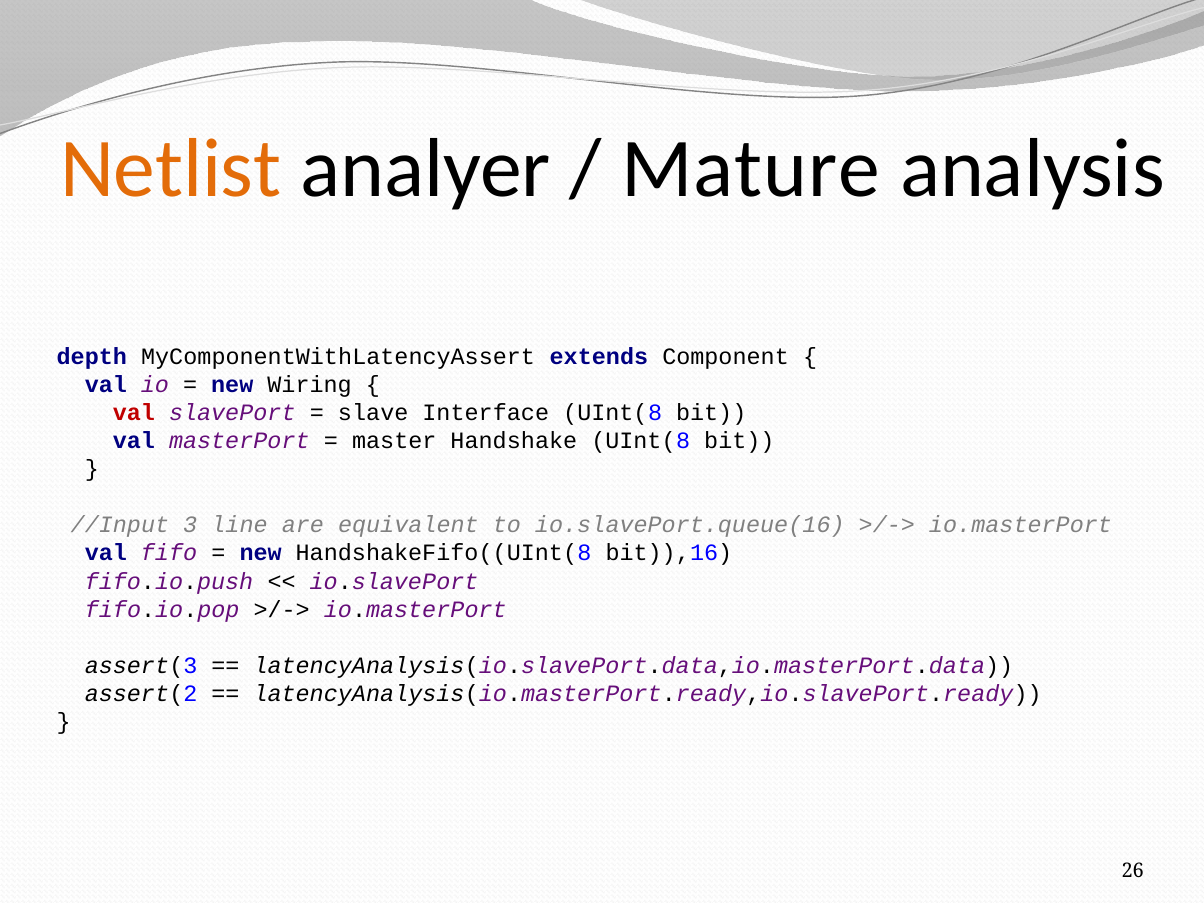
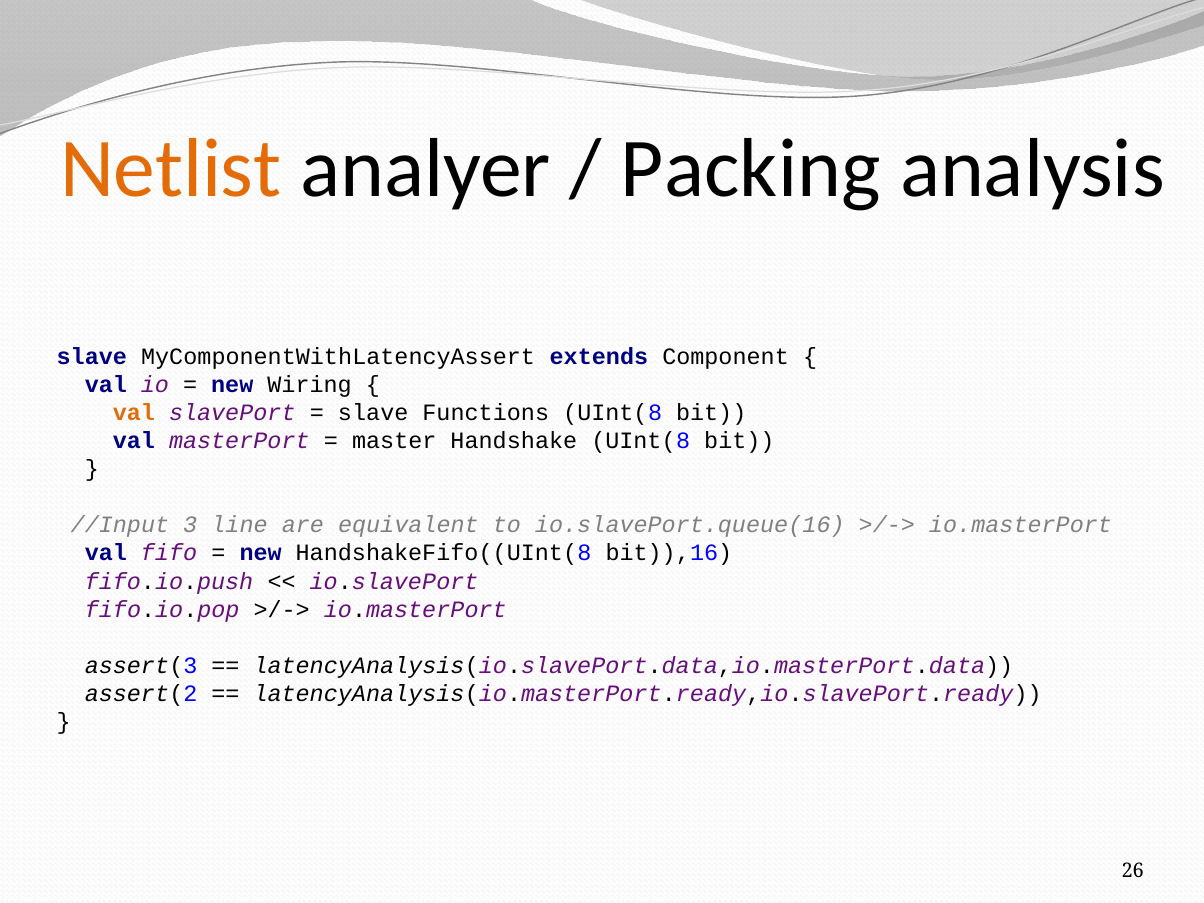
Mature: Mature -> Packing (751, 169)
depth: depth -> slave (92, 357)
val colour: red -> orange (134, 413)
Interface: Interface -> Functions (486, 413)
